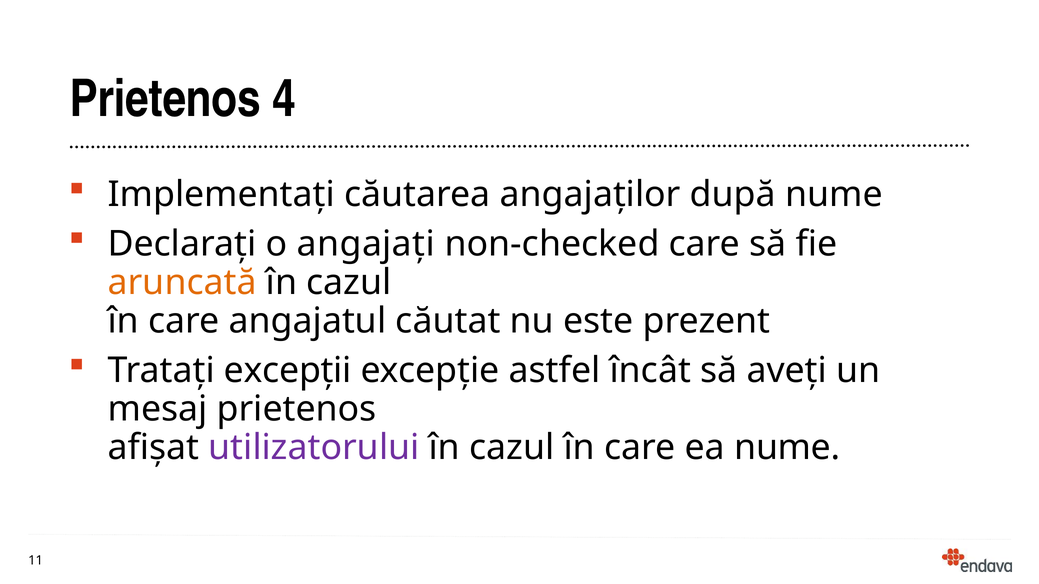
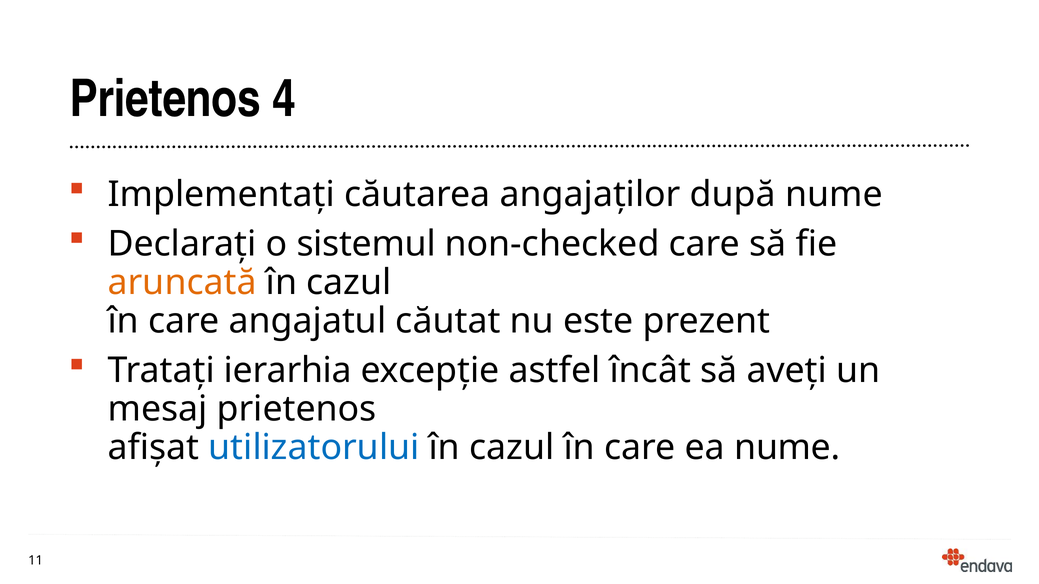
angajați: angajați -> sistemul (366, 244)
excepții: excepții -> ierarhia (288, 371)
utilizatorului colour: purple -> blue (314, 448)
